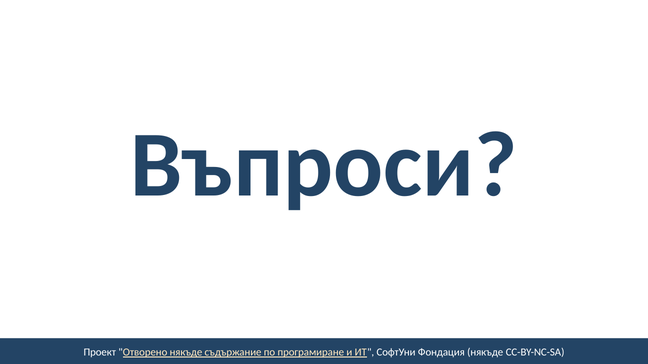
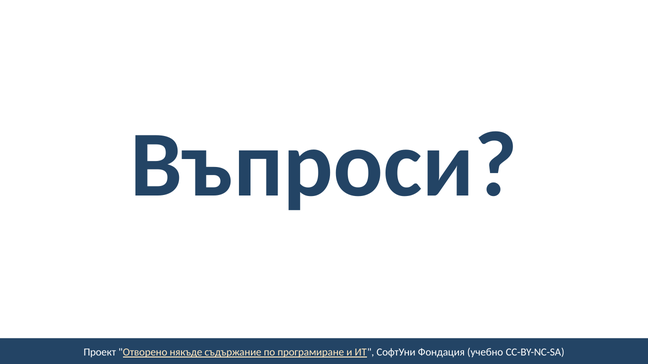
Фондация някъде: някъде -> учебно (485, 353)
